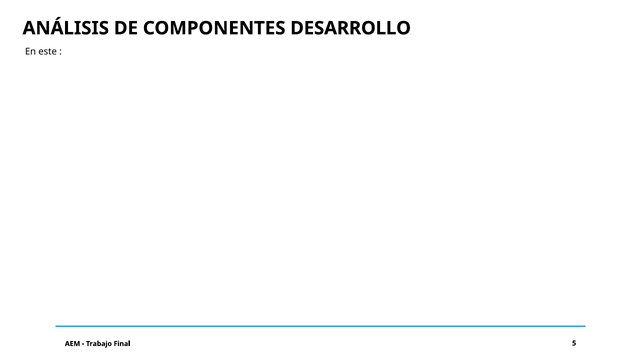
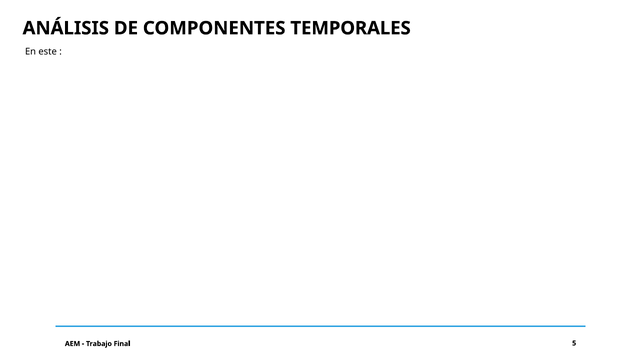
DESARROLLO: DESARROLLO -> TEMPORALES (351, 28)
